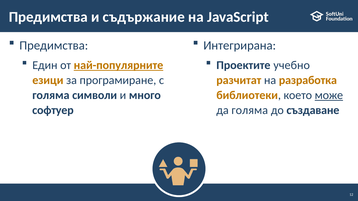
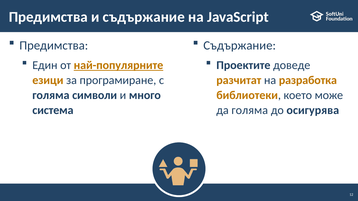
Интегрирана: Интегрирана -> Съдържание (240, 45)
учебно: учебно -> доведе (292, 65)
може underline: present -> none (329, 95)
софтуер: софтуер -> система (53, 110)
създаване: създаване -> осигурява (313, 110)
